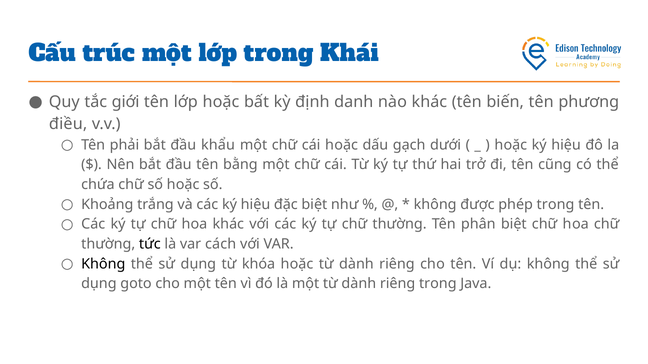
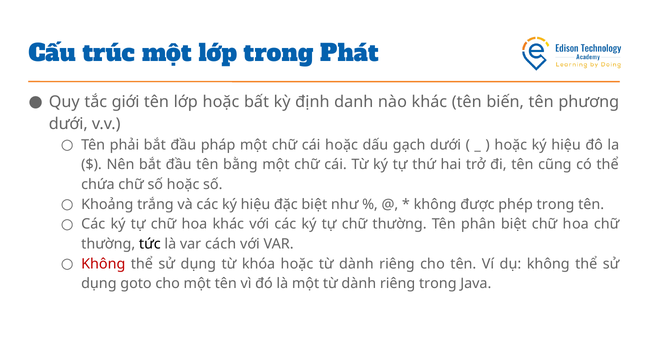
Khái: Khái -> Phát (350, 54)
điều: điều -> dưới (68, 124)
khẩu: khẩu -> pháp (218, 145)
Không colour: black -> red (103, 264)
